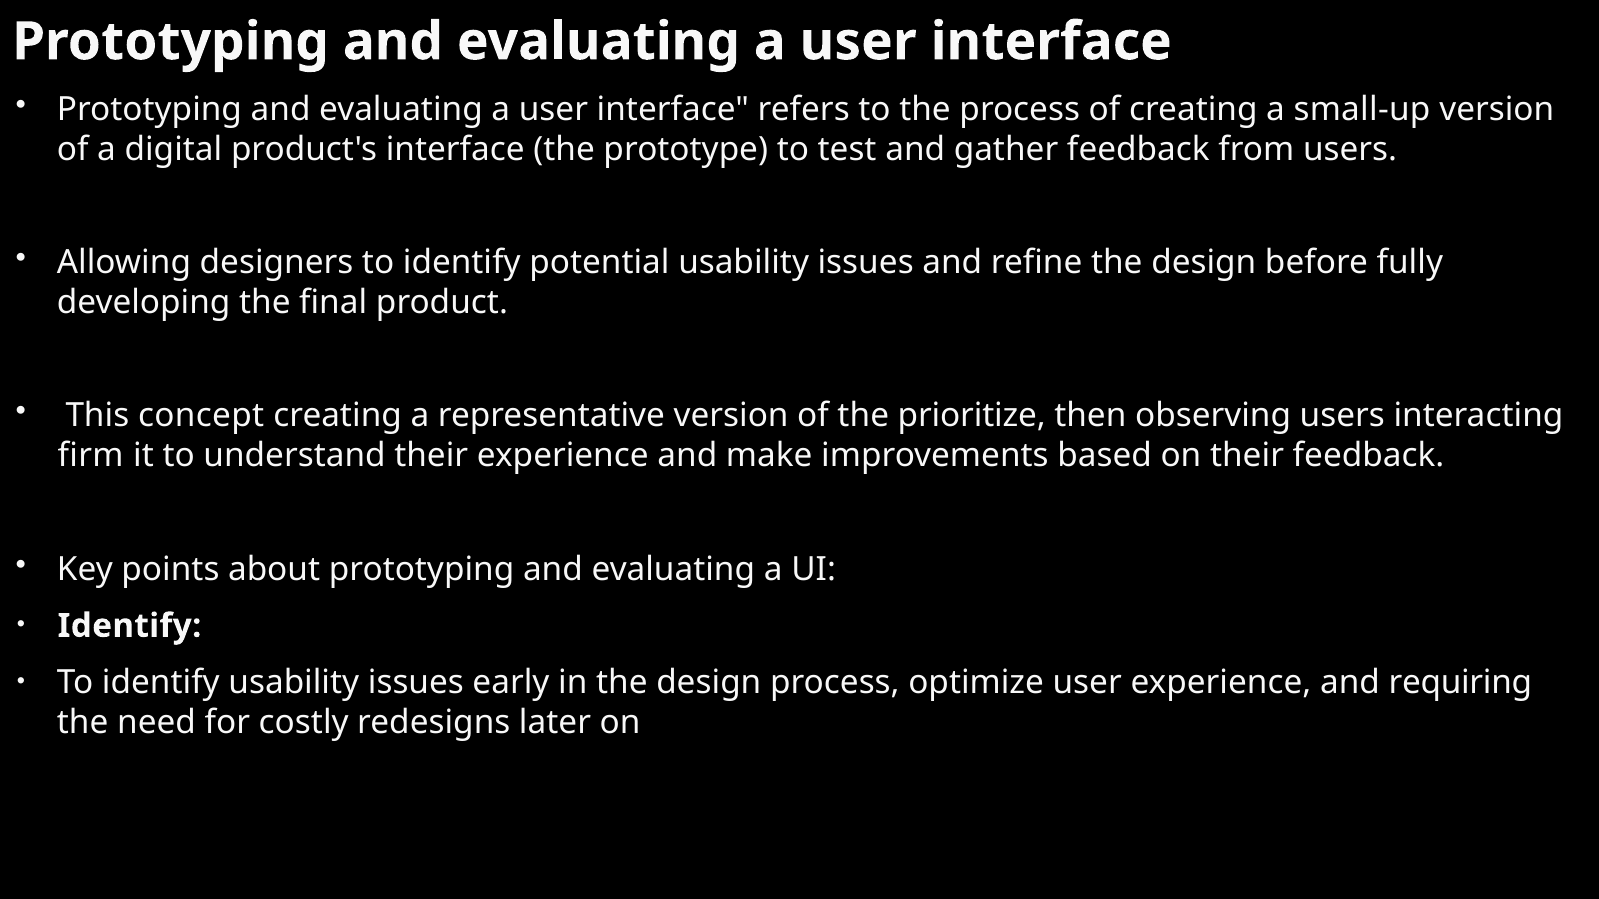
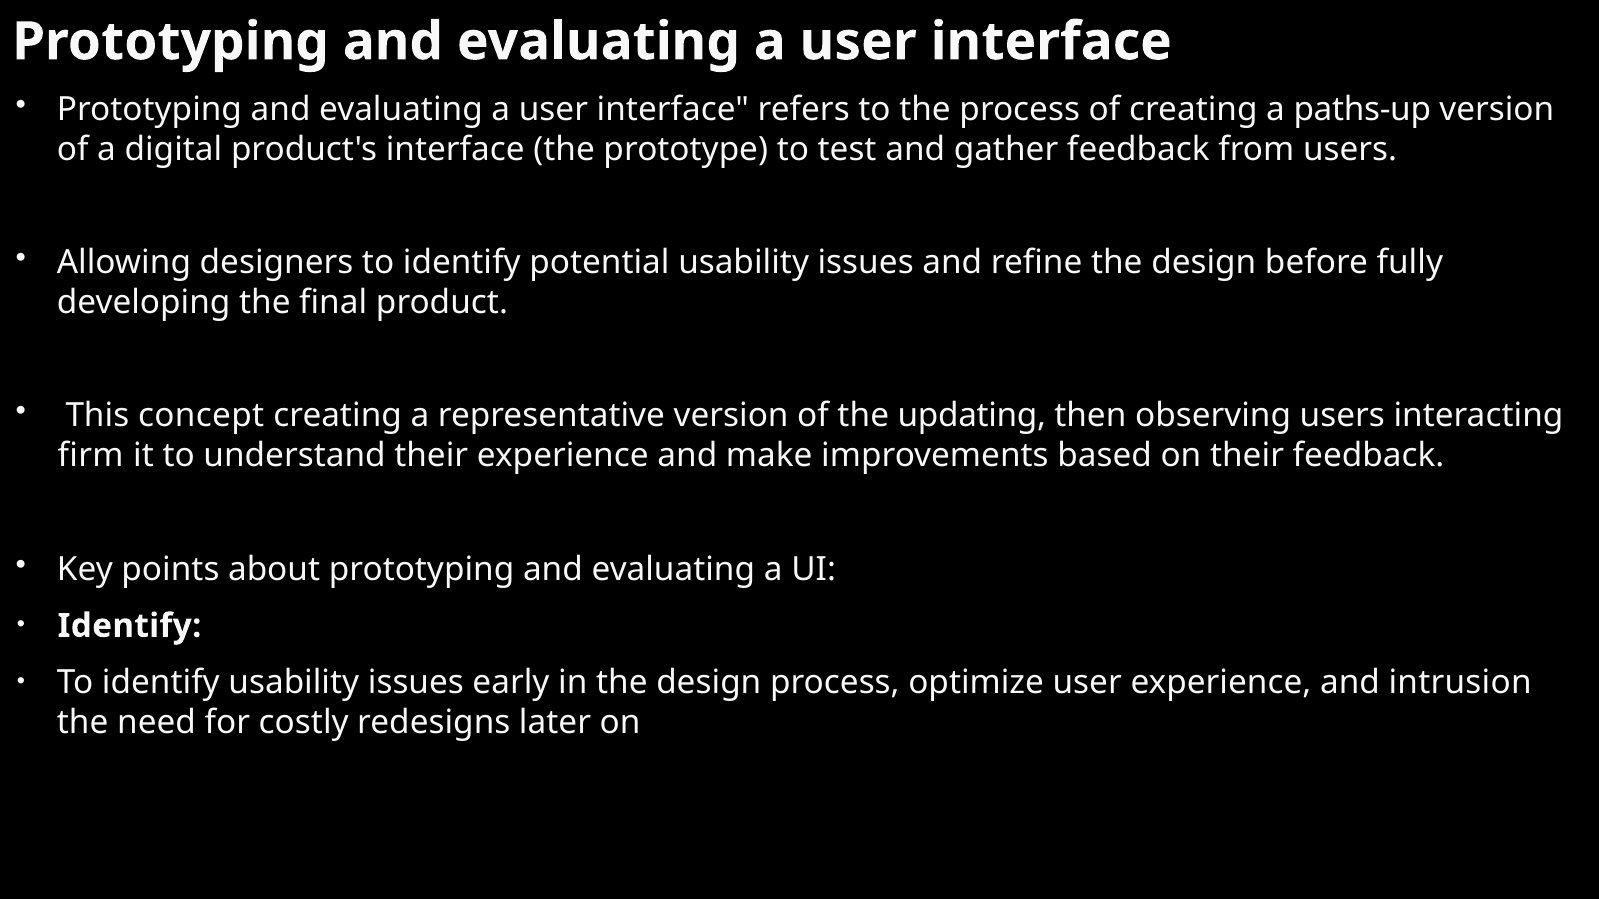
small-up: small-up -> paths-up (1362, 109)
prioritize: prioritize -> updating (972, 416)
requiring: requiring -> intrusion (1460, 683)
